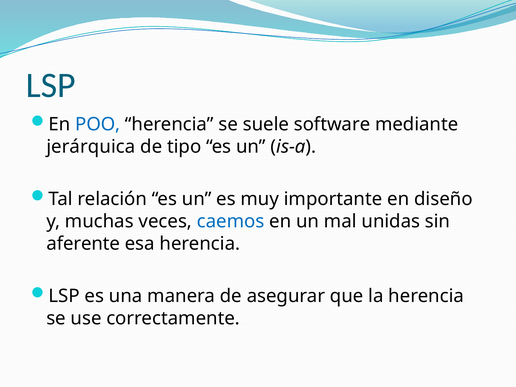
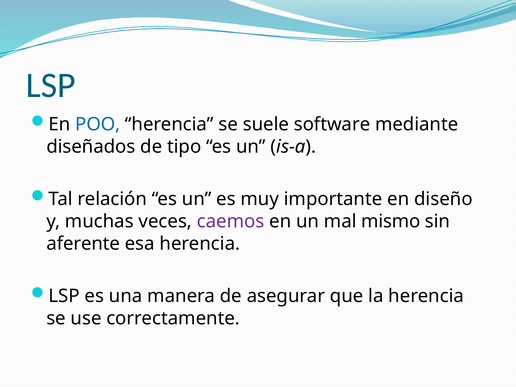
jerárquica: jerárquica -> diseñados (91, 147)
caemos colour: blue -> purple (231, 221)
unidas: unidas -> mismo (391, 221)
